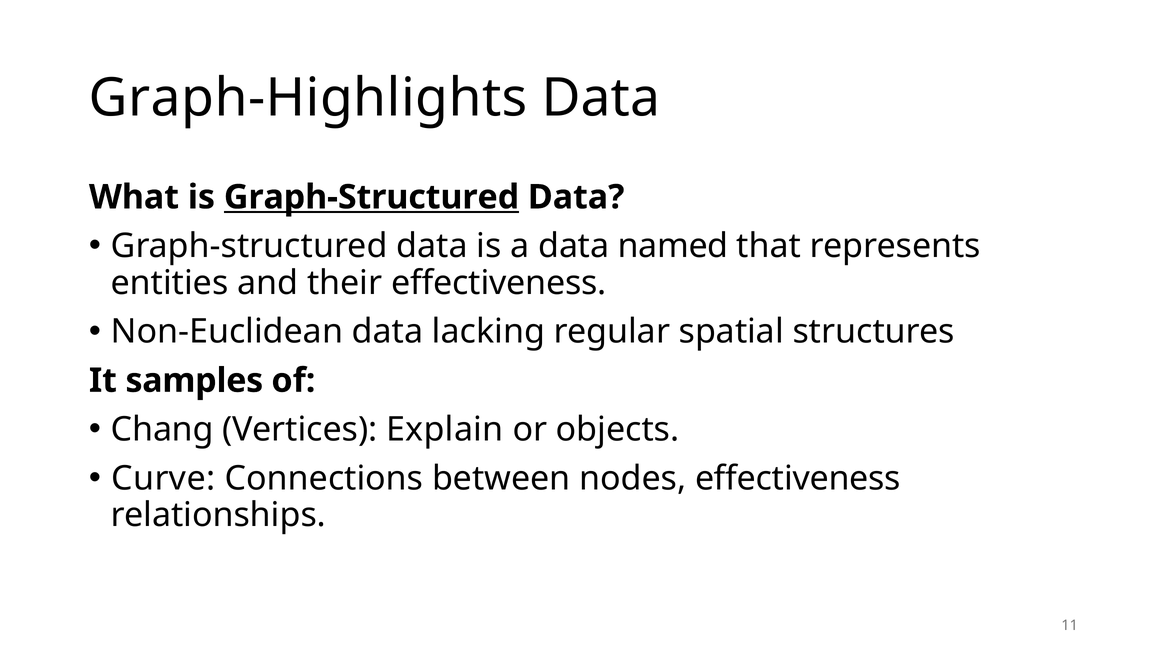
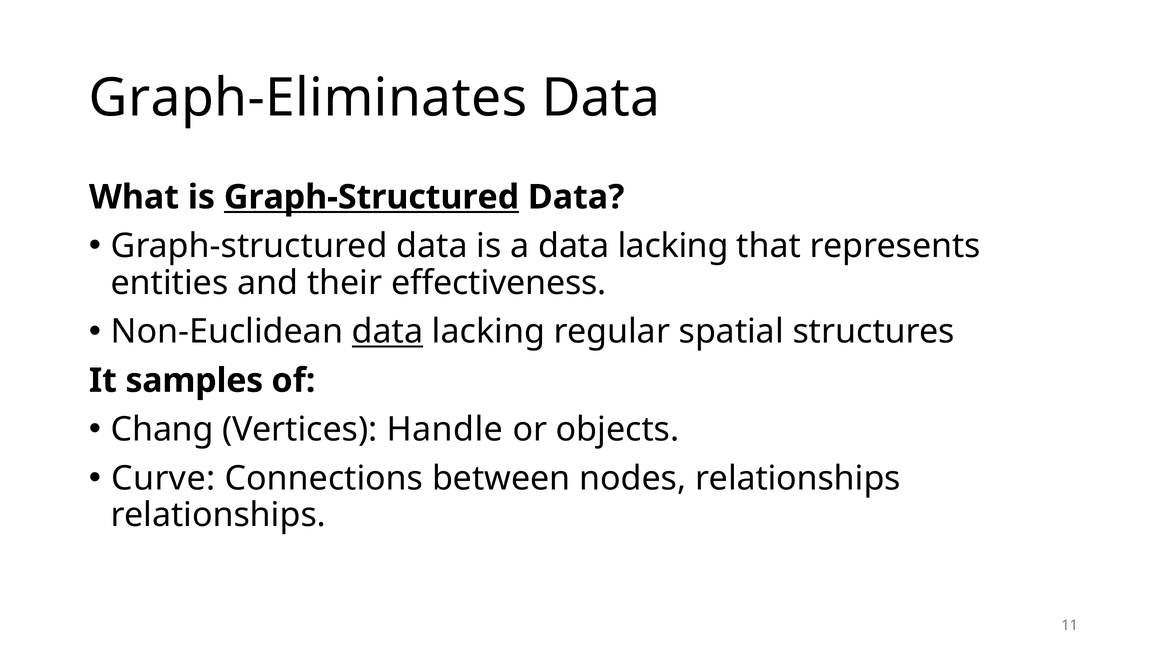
Graph-Highlights: Graph-Highlights -> Graph-Eliminates (308, 98)
a data named: named -> lacking (673, 246)
data underline: none -> present (387, 332)
Explain: Explain -> Handle (445, 430)
nodes effectiveness: effectiveness -> relationships (798, 479)
